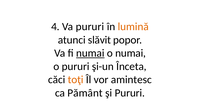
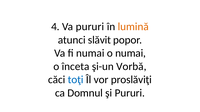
numai underline: present -> none (90, 53)
o pururi: pururi -> înceta (76, 67)
Înceta: Înceta -> Vorbă (131, 67)
toţi colour: orange -> blue (76, 80)
amintesc: amintesc -> proslăviţi (131, 80)
Pământ: Pământ -> Domnul (85, 93)
